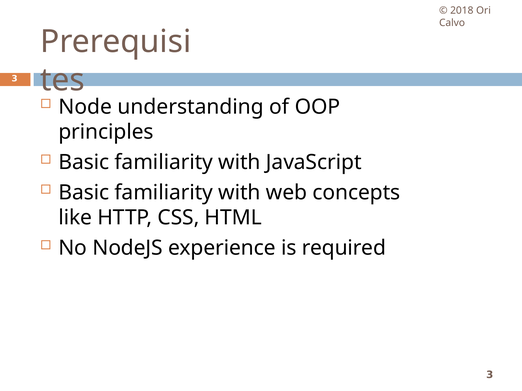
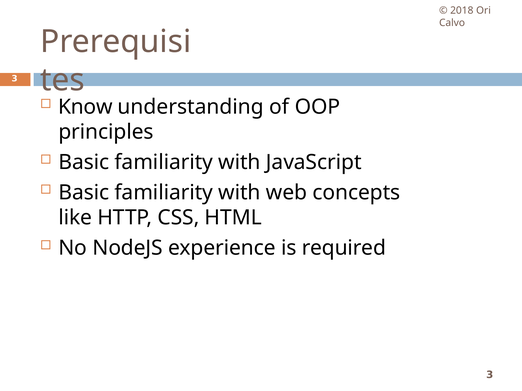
Node: Node -> Know (85, 107)
